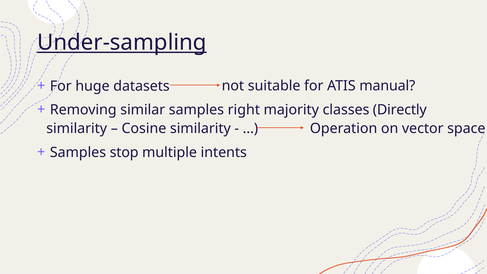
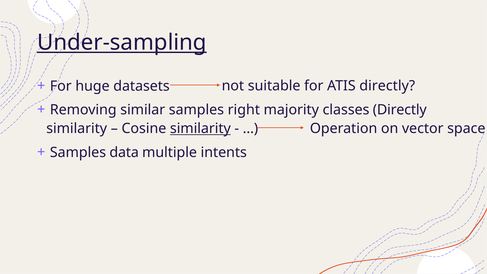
ATIS manual: manual -> directly (387, 86)
similarity underline: none -> present (200, 129)
stop: stop -> data (124, 152)
